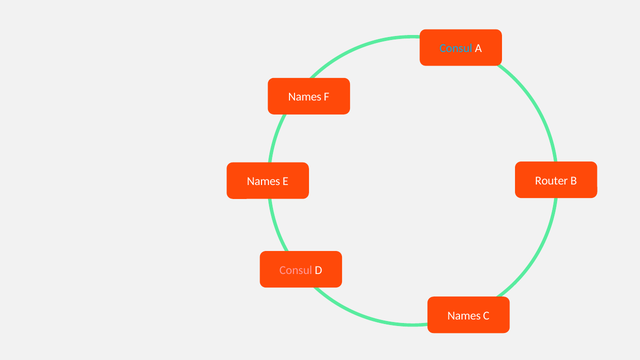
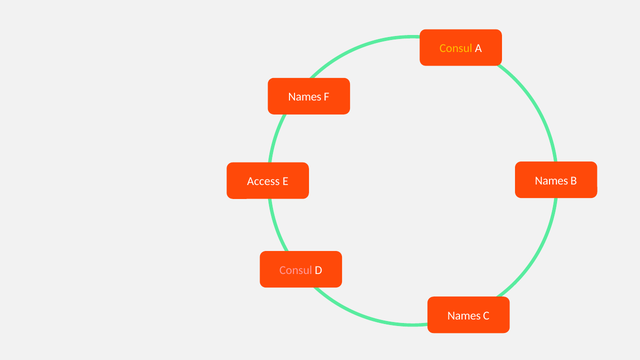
Consul colour: light blue -> yellow (456, 48)
Router: Router -> Names (552, 181)
Names: Names -> Access (263, 181)
